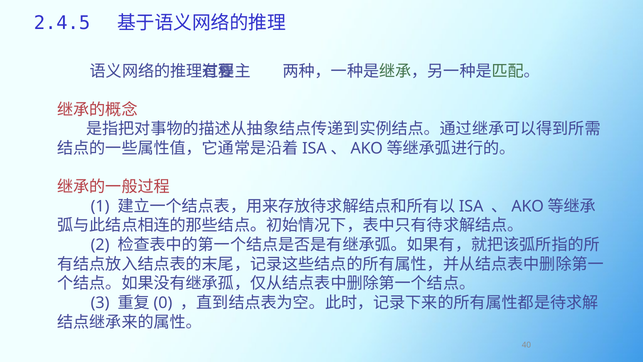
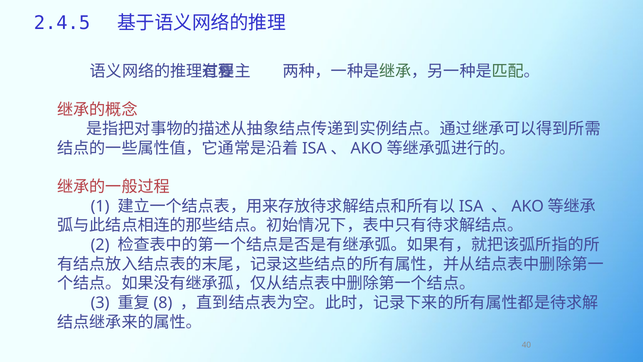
0: 0 -> 8 (163, 303)
